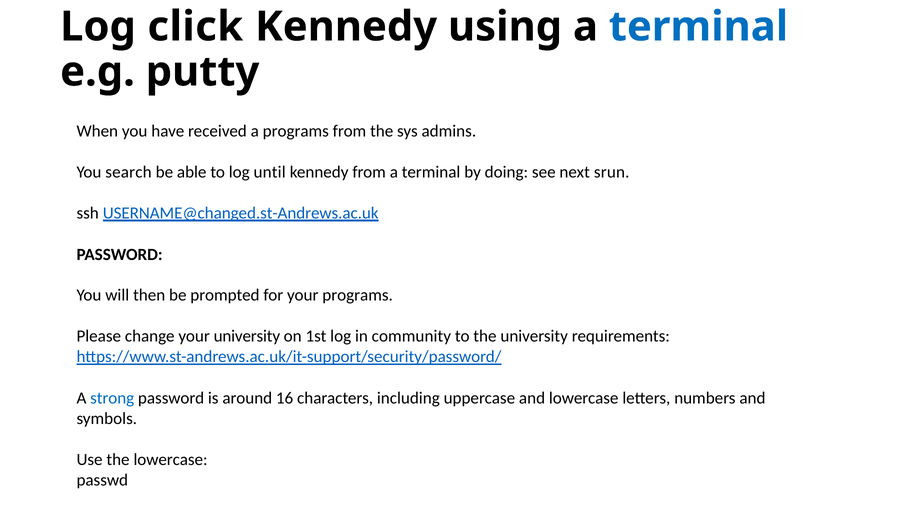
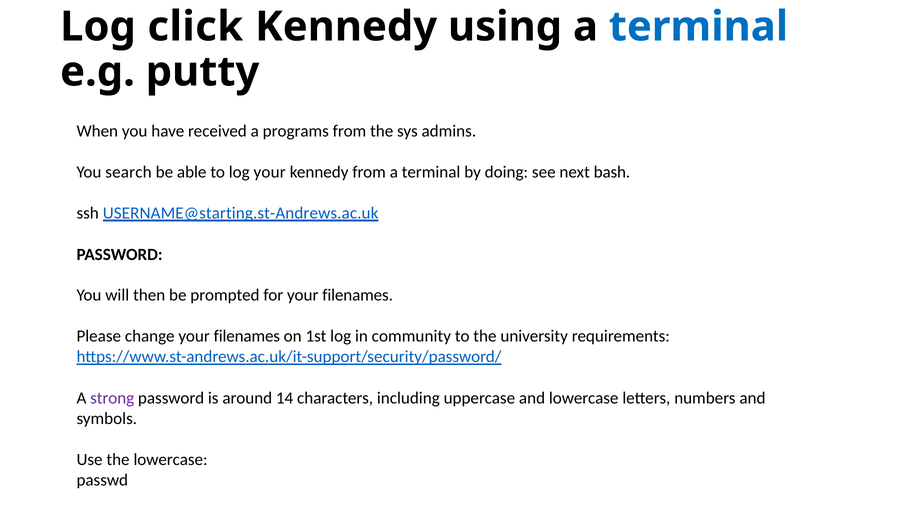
log until: until -> your (270, 172)
srun: srun -> bash (612, 172)
USERNAME@changed.st-Andrews.ac.uk: USERNAME@changed.st-Andrews.ac.uk -> USERNAME@starting.st-Andrews.ac.uk (241, 213)
for your programs: programs -> filenames (358, 296)
change your university: university -> filenames (247, 337)
strong colour: blue -> purple (112, 398)
16: 16 -> 14 (285, 398)
